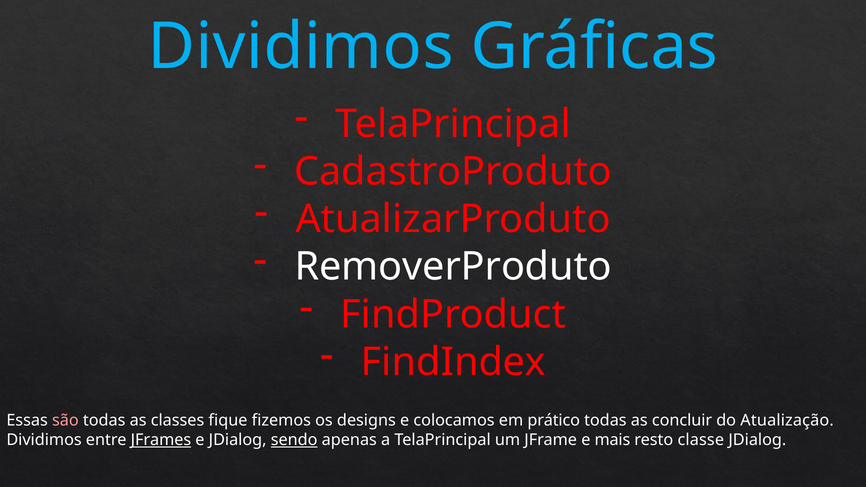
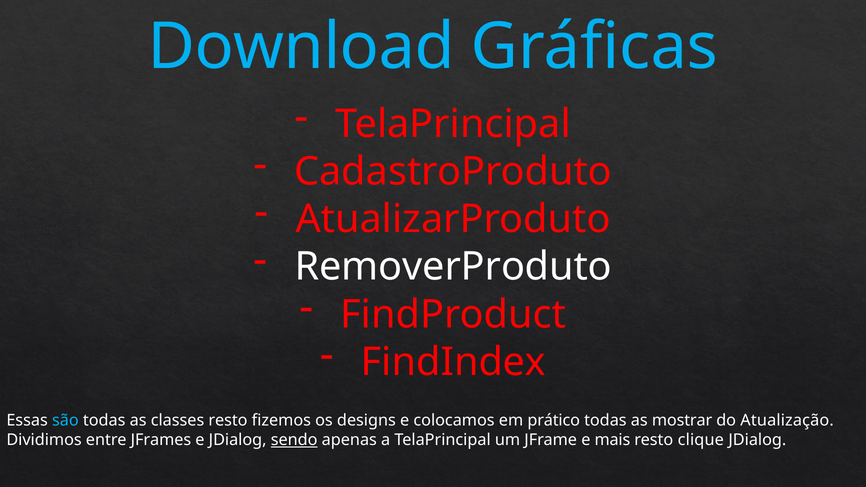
Dividimos: Dividimos -> Download (301, 47)
são colour: pink -> light blue (65, 421)
classes fique: fique -> resto (228, 421)
concluir: concluir -> mostrar (682, 421)
JFrames underline: present -> none (161, 440)
classe: classe -> clique (701, 440)
